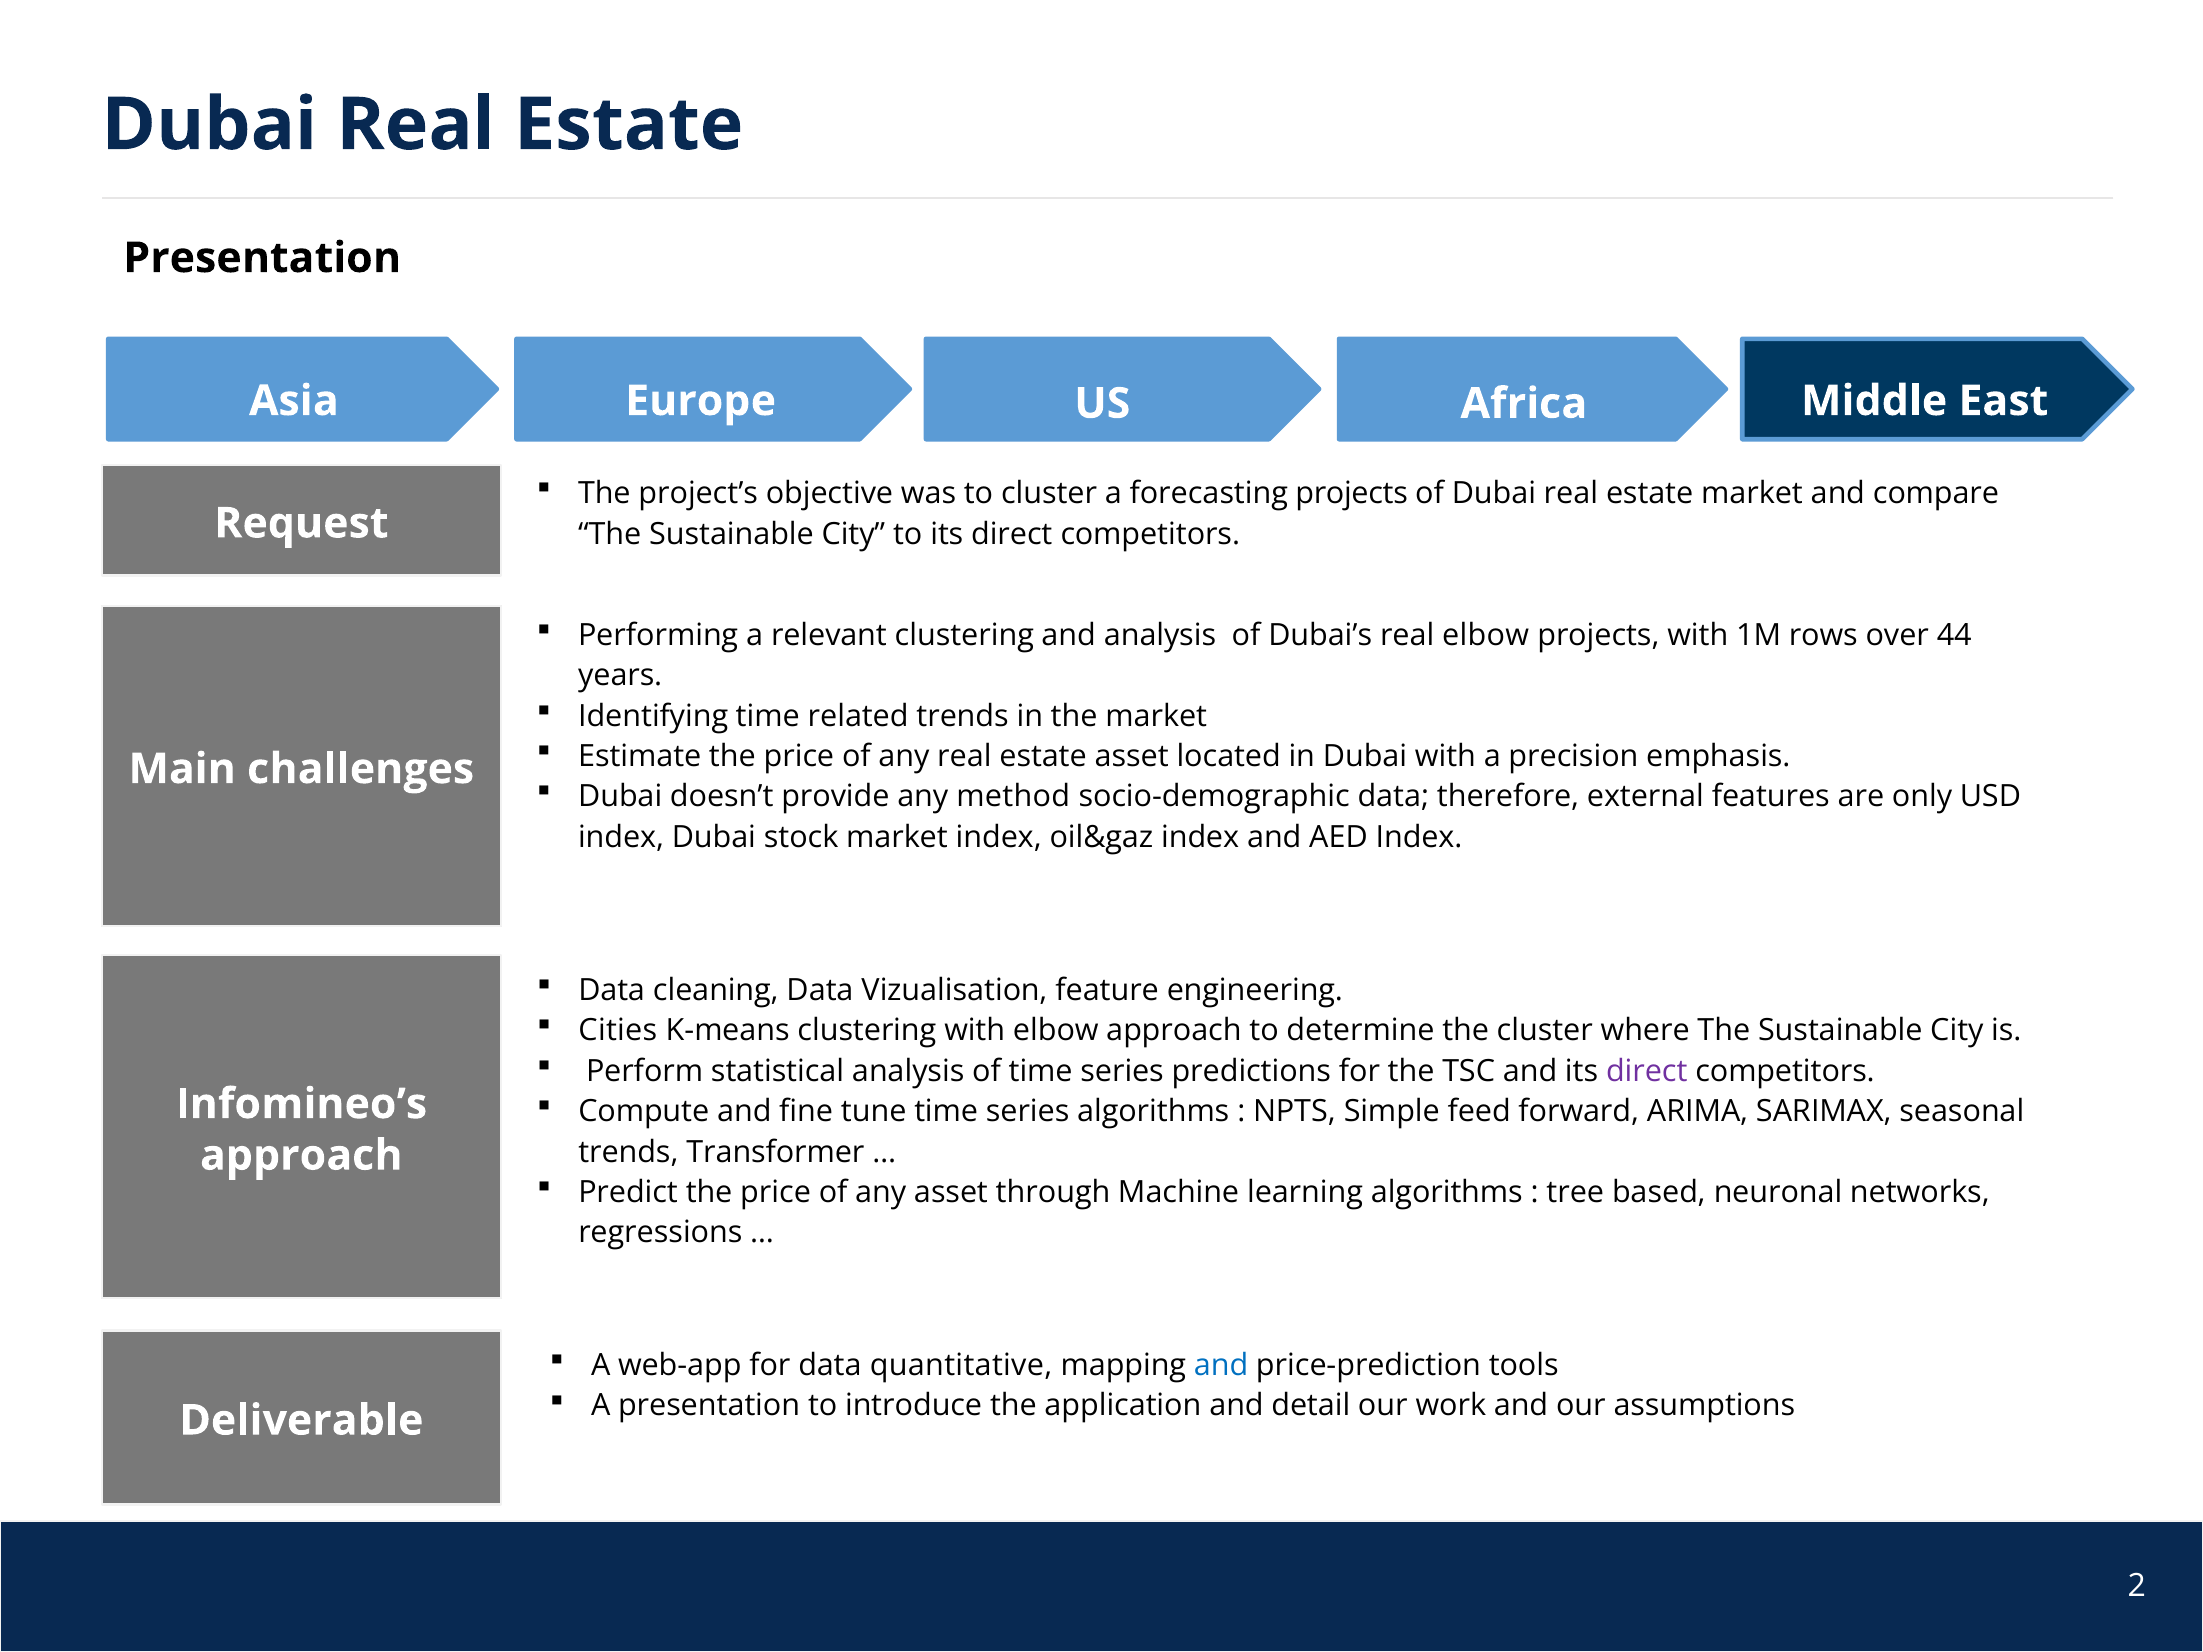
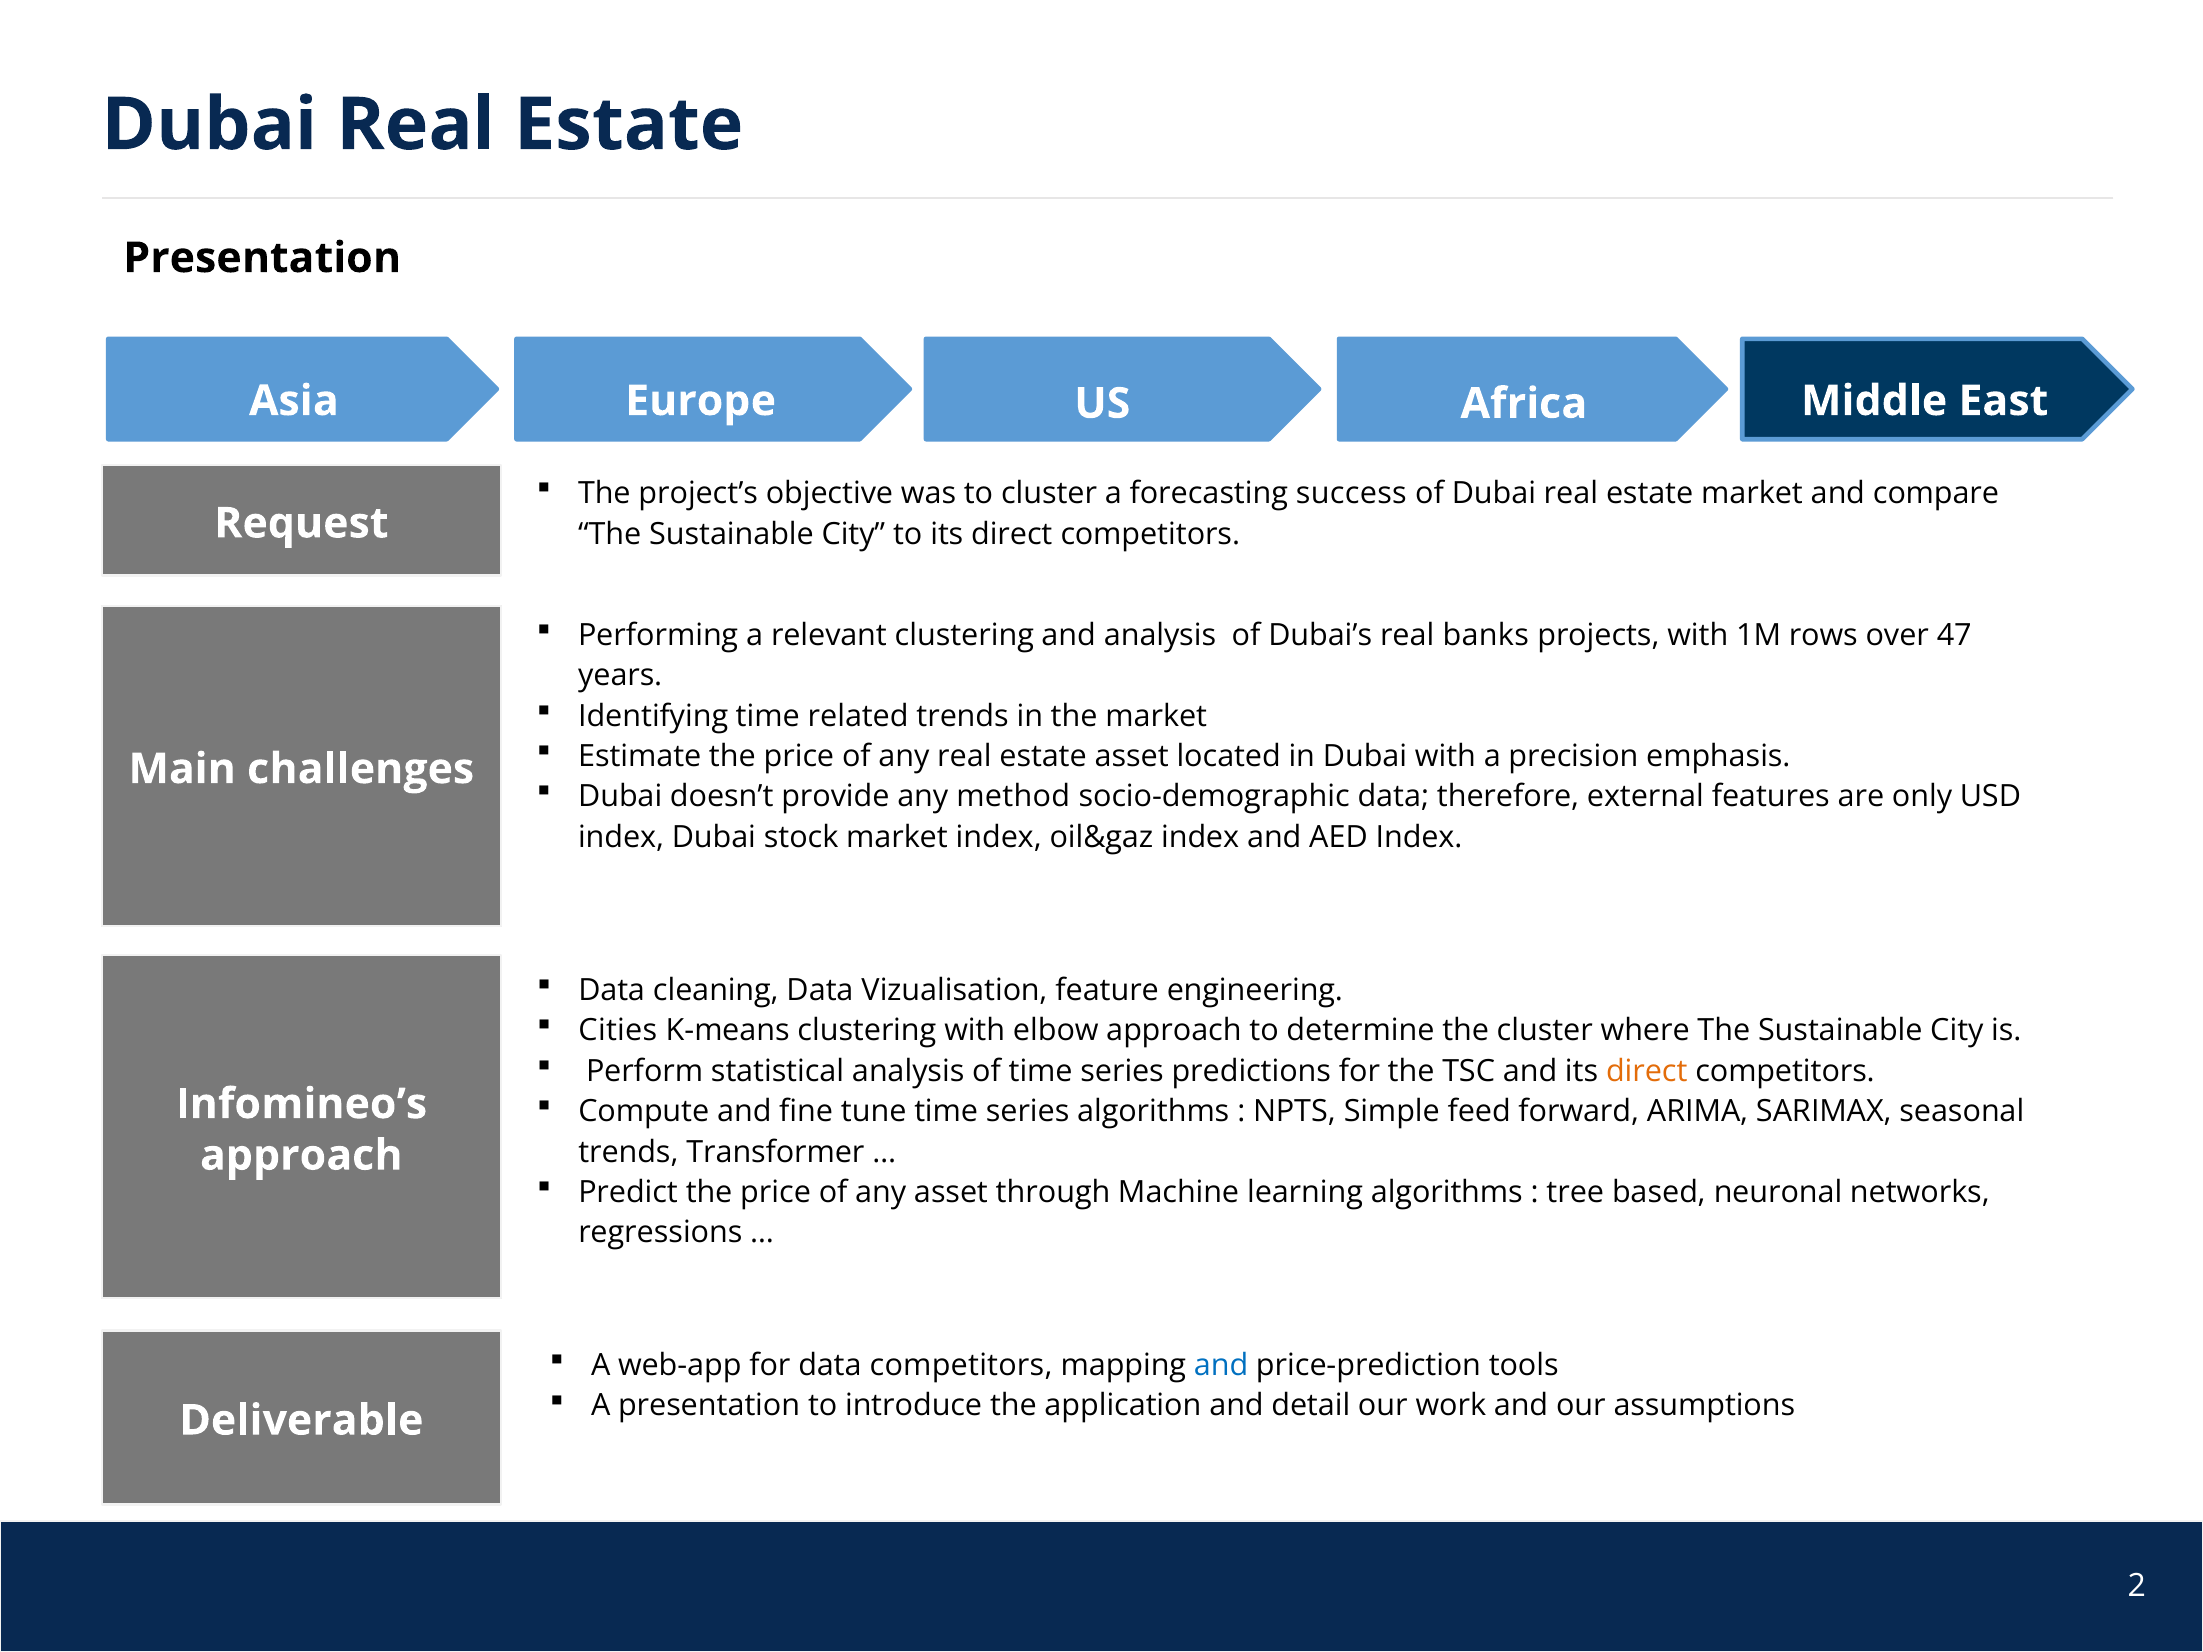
forecasting projects: projects -> success (1351, 494)
real elbow: elbow -> banks (1486, 635)
44: 44 -> 47 (1954, 635)
direct colour: purple -> orange (1647, 1071)
data quantitative: quantitative -> competitors (961, 1366)
